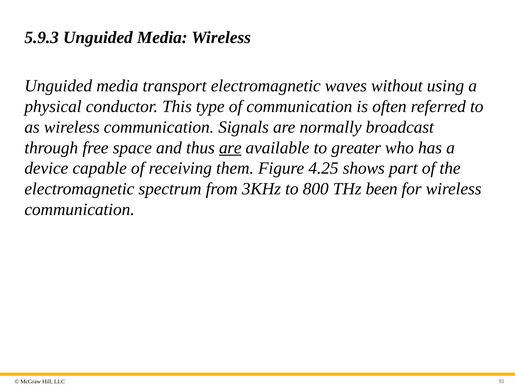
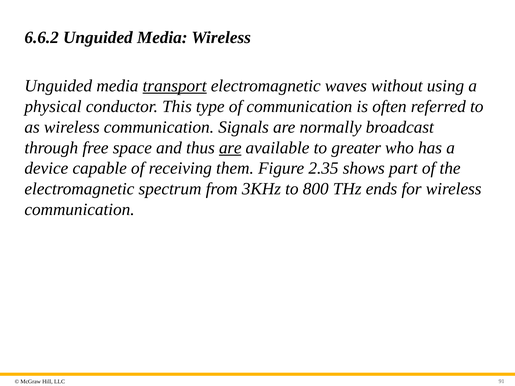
5.9.3: 5.9.3 -> 6.6.2 (42, 37)
transport underline: none -> present (175, 86)
4.25: 4.25 -> 2.35 (323, 168)
been: been -> ends (382, 189)
